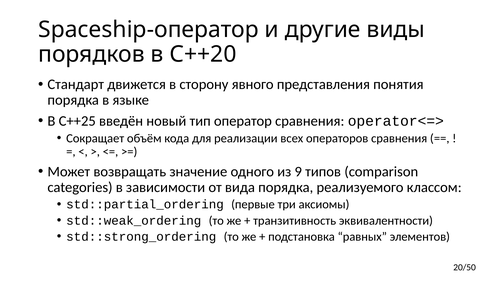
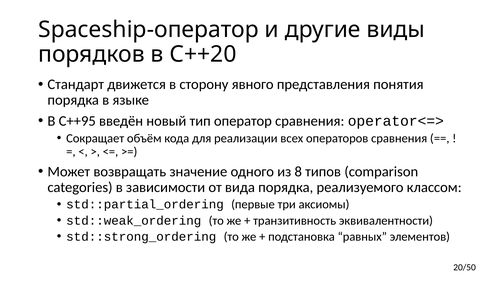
C++25: C++25 -> C++95 (77, 121)
9: 9 -> 8 (298, 172)
